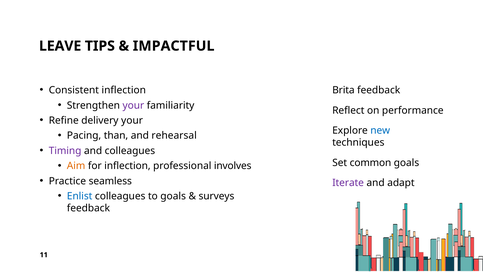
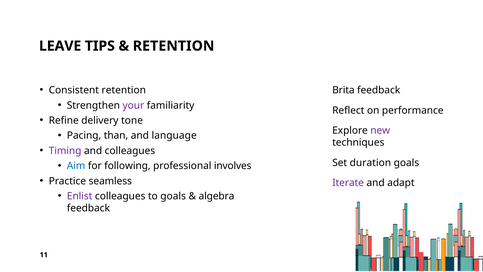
IMPACTFUL: IMPACTFUL -> RETENTION (174, 46)
Consistent inflection: inflection -> retention (124, 90)
delivery your: your -> tone (132, 120)
new colour: blue -> purple (380, 130)
rehearsal: rehearsal -> language (174, 135)
common: common -> duration (370, 163)
Aim colour: orange -> blue (76, 166)
for inflection: inflection -> following (127, 166)
Enlist colour: blue -> purple (80, 196)
surveys: surveys -> algebra (216, 196)
